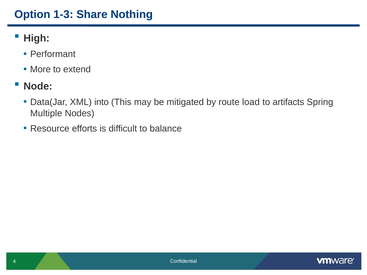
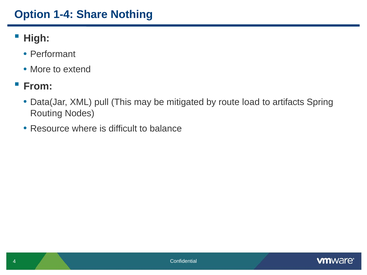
1-3: 1-3 -> 1-4 (63, 14)
Node: Node -> From (38, 86)
into: into -> pull (101, 102)
Multiple: Multiple -> Routing (46, 113)
efforts: efforts -> where (84, 129)
